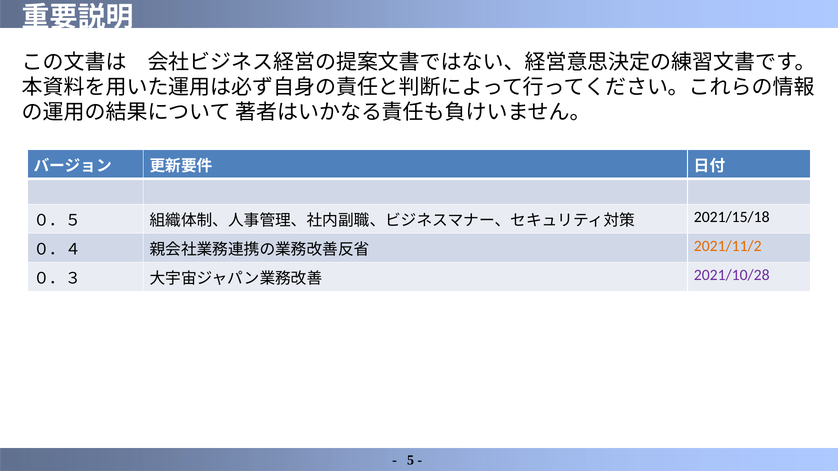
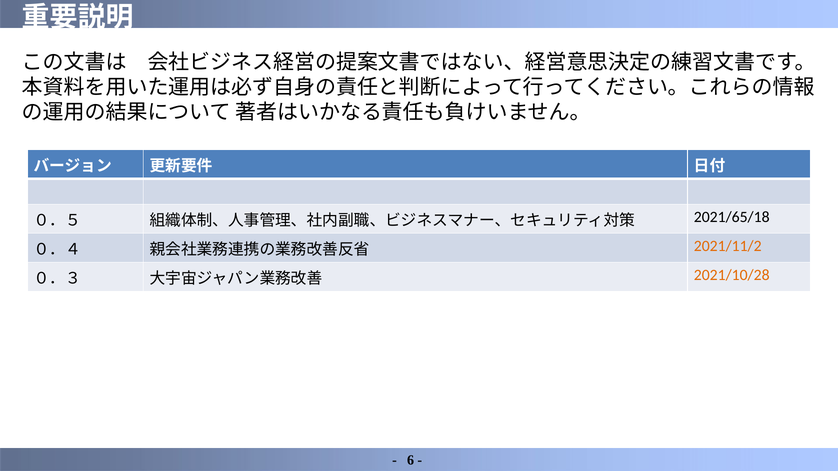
2021/15/18: 2021/15/18 -> 2021/65/18 (732, 217)
2021/10/28 colour: purple -> orange (732, 275)
5: 5 -> 6 (411, 461)
